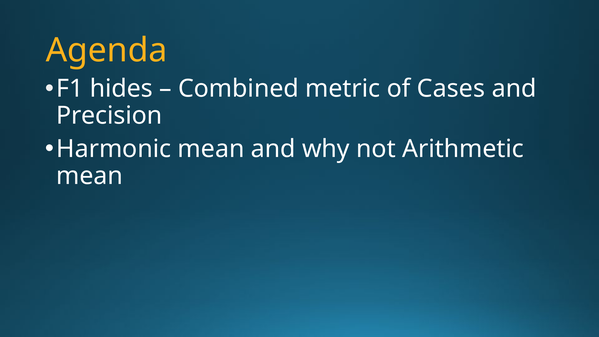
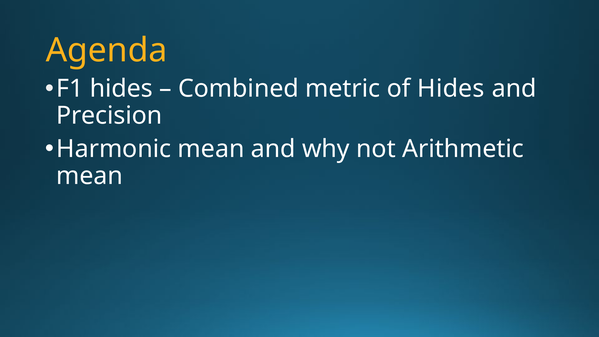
of Cases: Cases -> Hides (451, 89)
